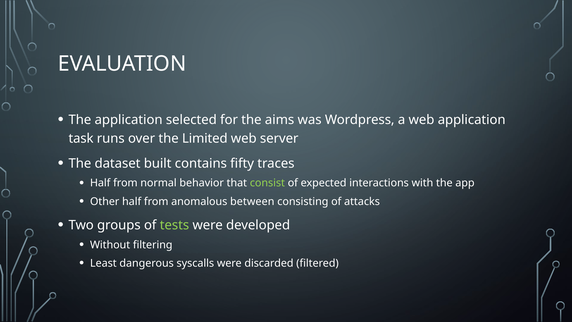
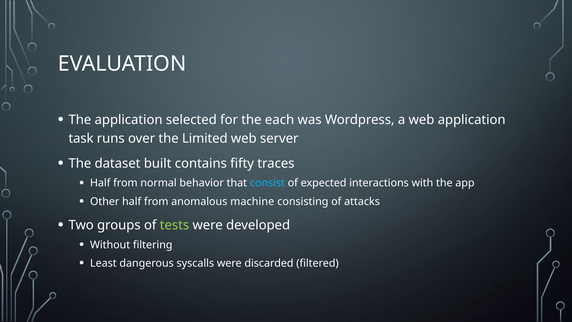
aims: aims -> each (280, 120)
consist colour: light green -> light blue (267, 183)
between: between -> machine (252, 201)
